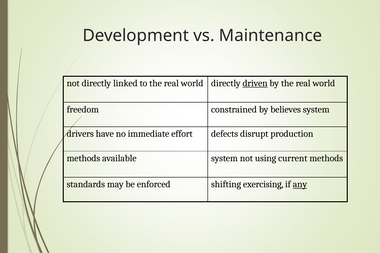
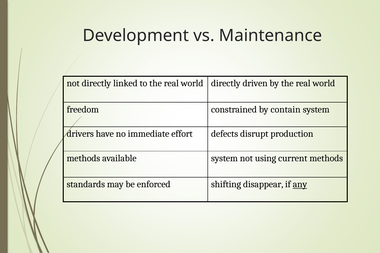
driven underline: present -> none (255, 83)
believes: believes -> contain (286, 110)
exercising: exercising -> disappear (263, 185)
